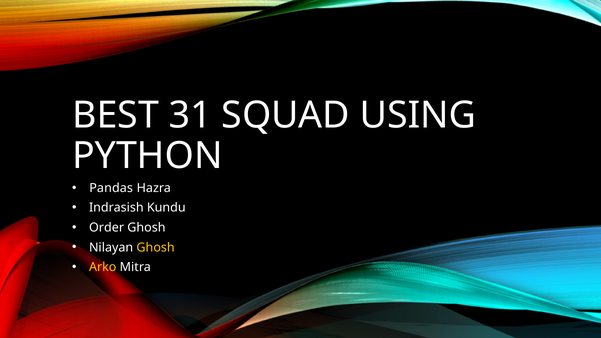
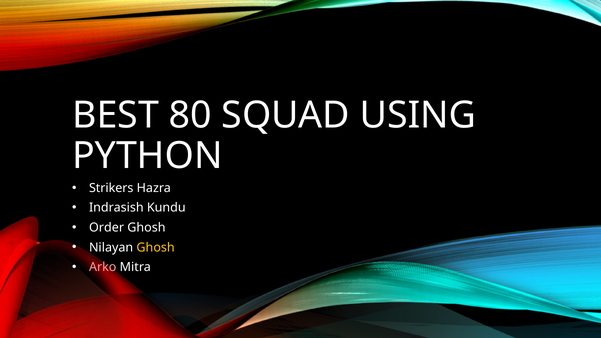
31: 31 -> 80 (190, 116)
Pandas: Pandas -> Strikers (111, 188)
Arko colour: yellow -> pink (103, 267)
